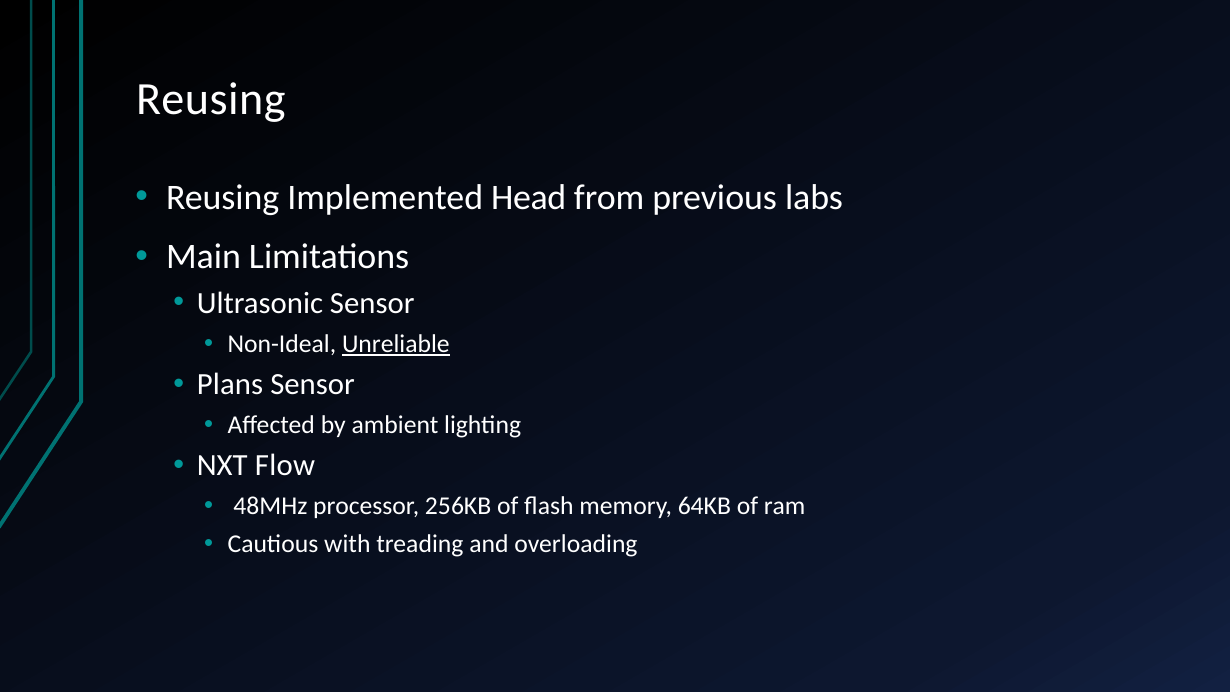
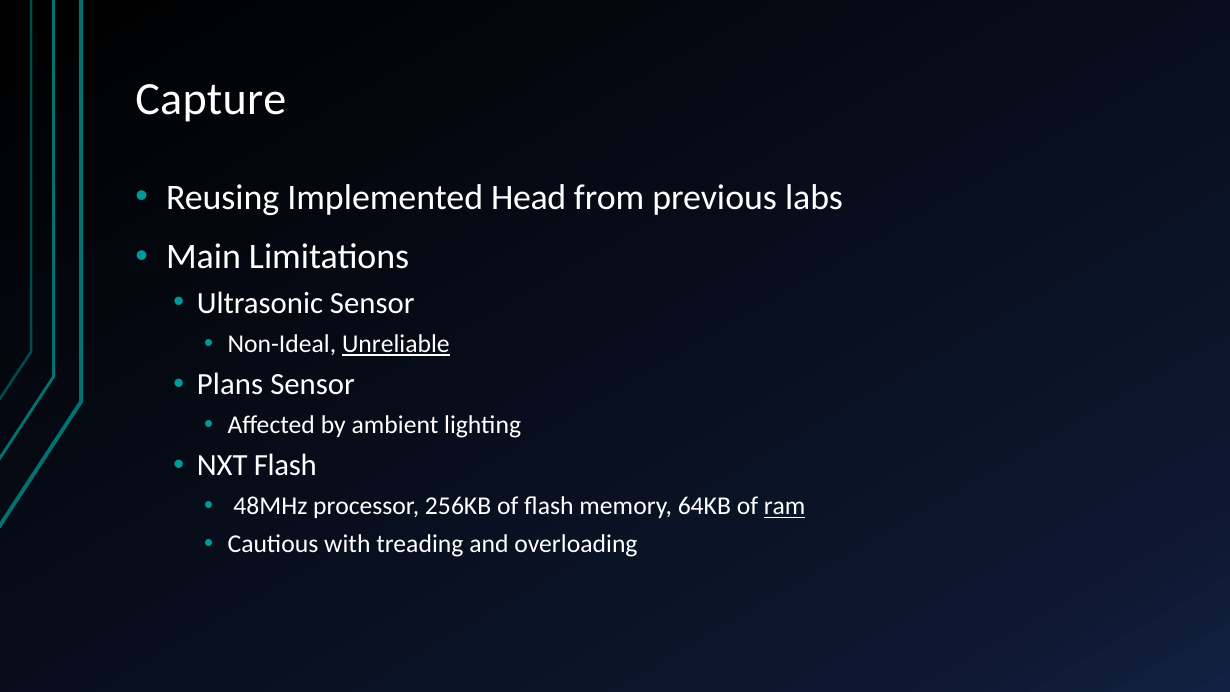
Reusing: Reusing -> Capture (211, 100)
NXT Flow: Flow -> Flash (285, 466)
ram underline: none -> present (785, 507)
